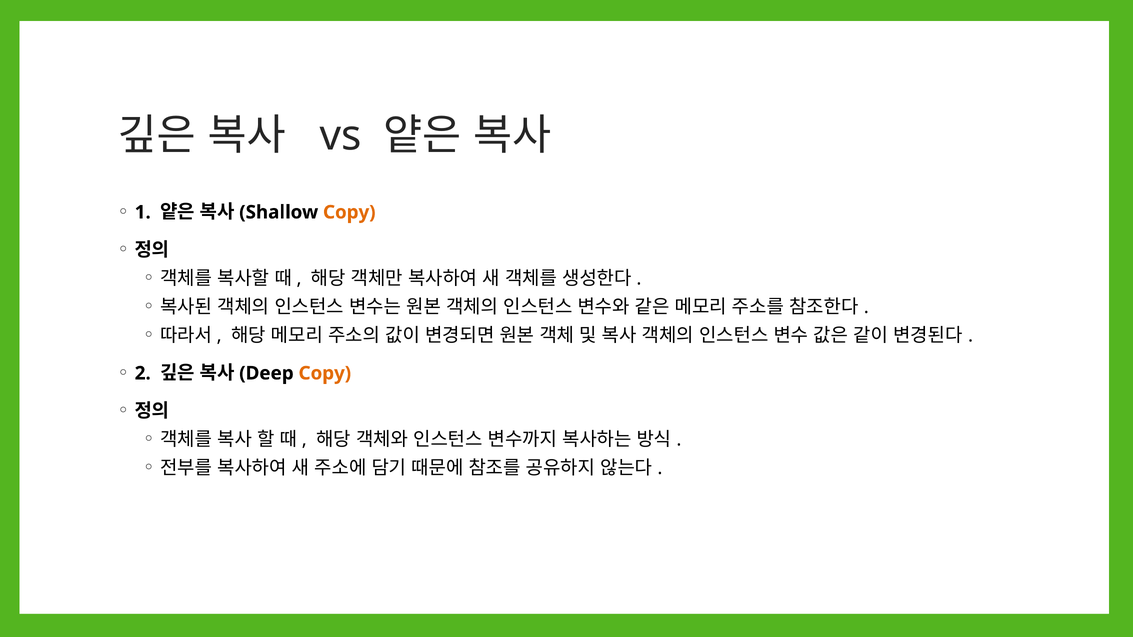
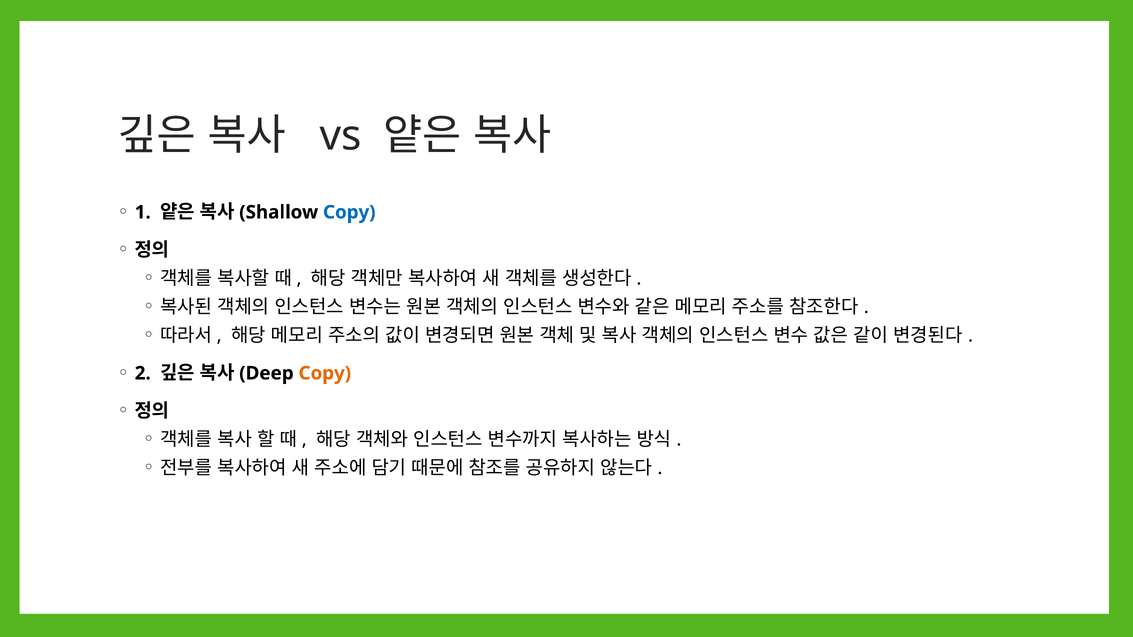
Copy colour: orange -> blue (349, 212)
